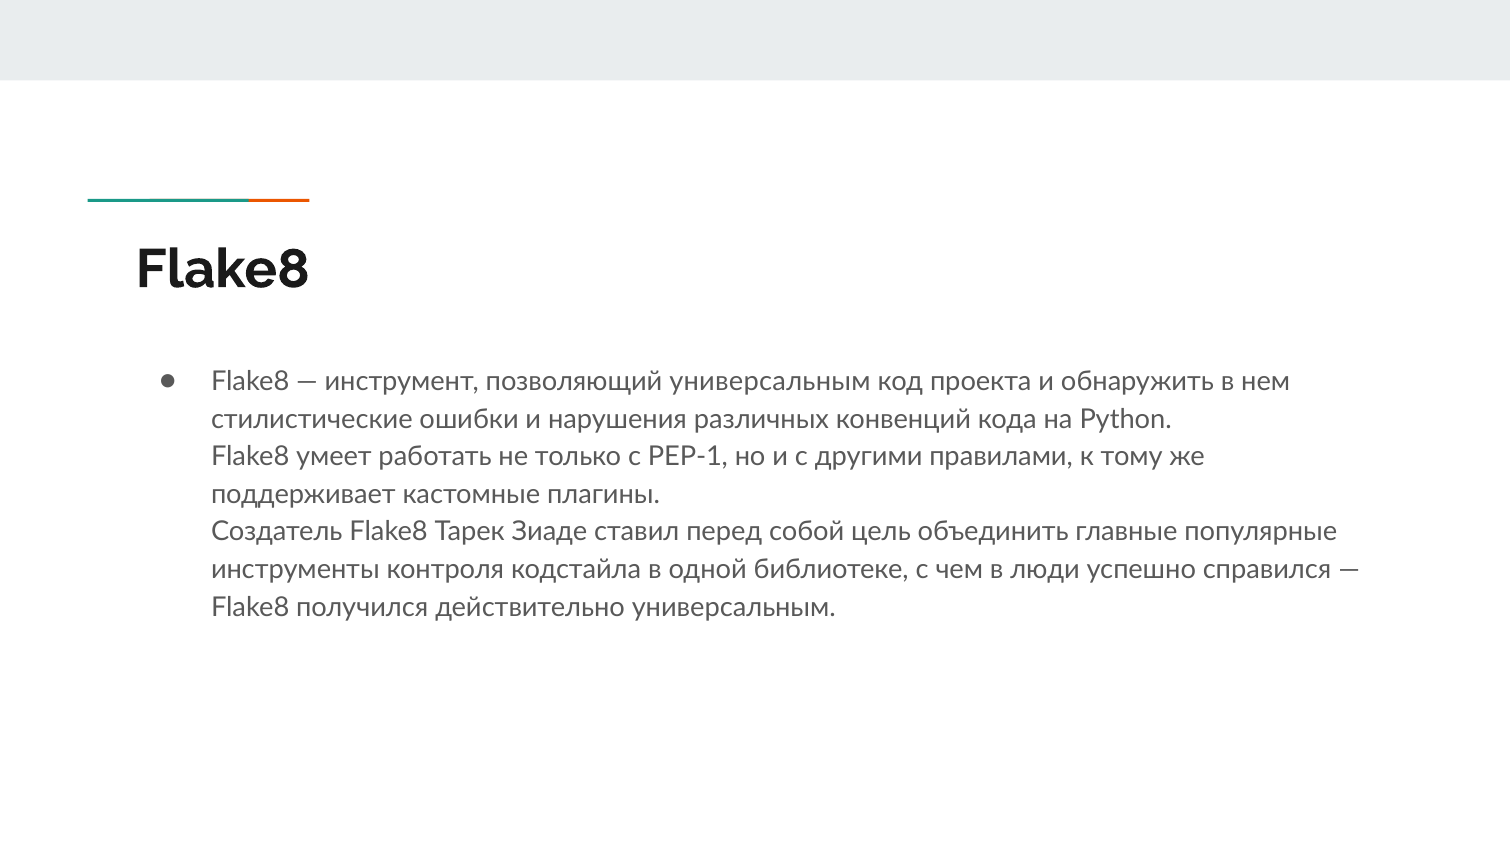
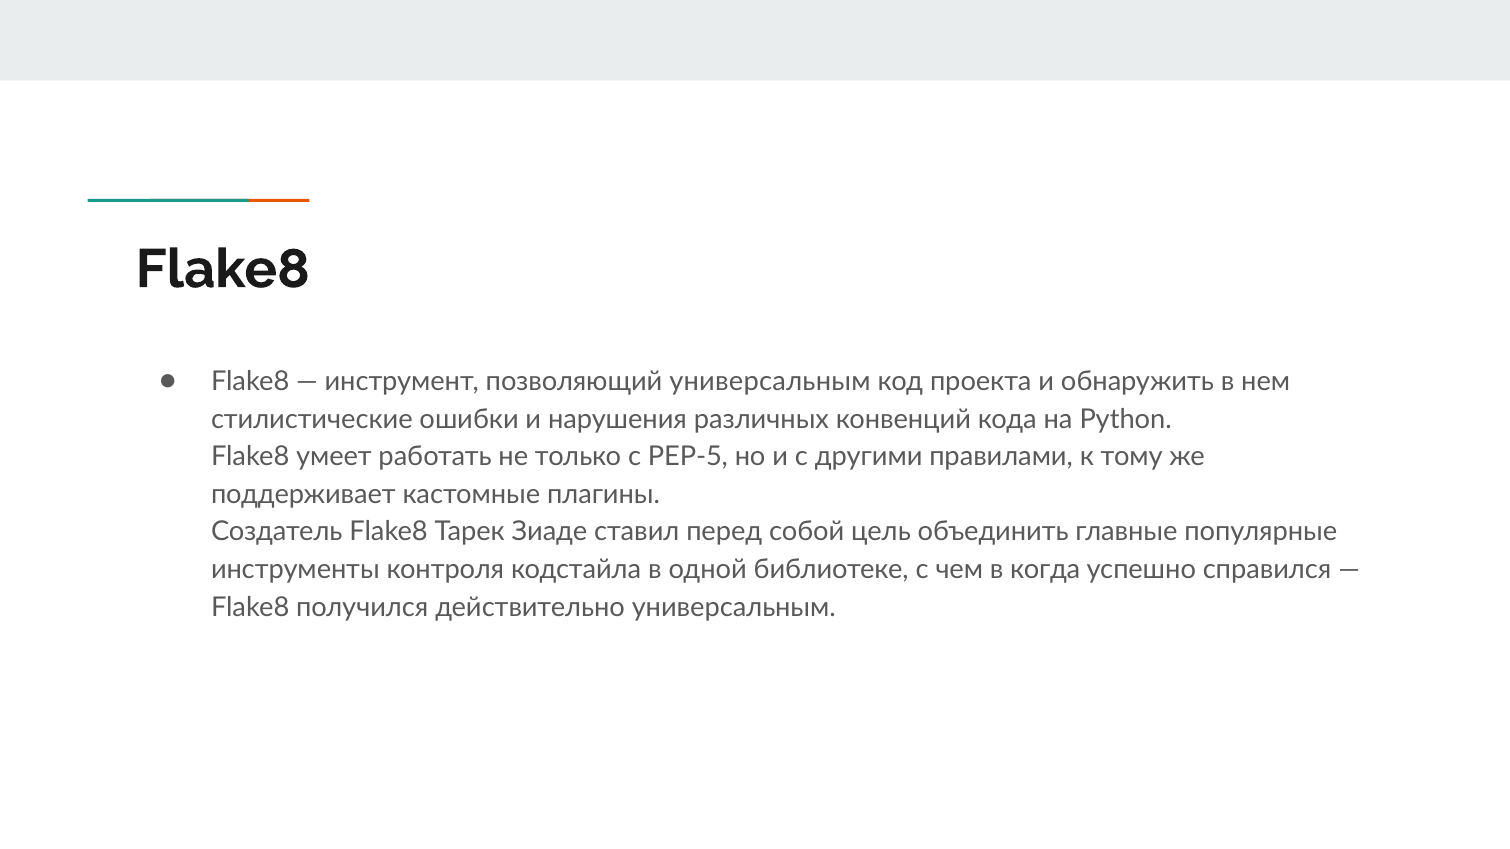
PEP-1: PEP-1 -> PEP-5 (688, 457)
люди: люди -> когда (1045, 570)
